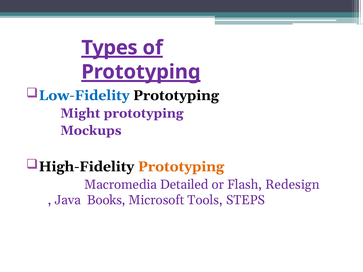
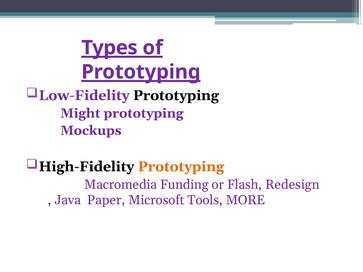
Low-Fidelity colour: blue -> purple (84, 96)
Detailed: Detailed -> Funding (184, 185)
Books: Books -> Paper (106, 200)
STEPS: STEPS -> MORE (246, 200)
